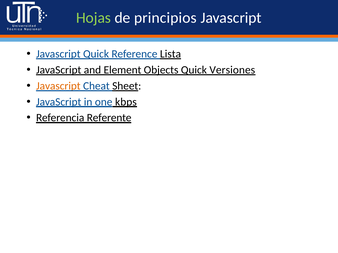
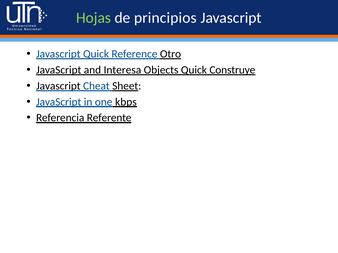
Lista: Lista -> Otro (171, 54)
Element: Element -> Interesa (122, 70)
Versiones: Versiones -> Construye (232, 70)
Javascript colour: orange -> black (58, 86)
